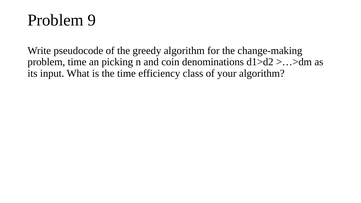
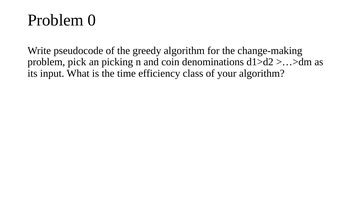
9: 9 -> 0 (92, 20)
problem time: time -> pick (77, 62)
